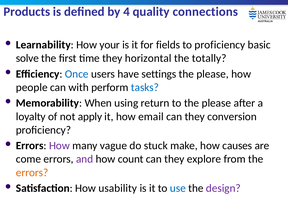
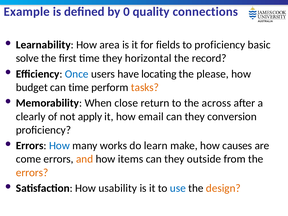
Products: Products -> Example (27, 12)
4: 4 -> 0 (127, 12)
your: your -> area (110, 45)
totally: totally -> record (209, 58)
settings: settings -> locating (159, 74)
people: people -> budget (32, 87)
can with: with -> time (79, 87)
tasks colour: blue -> orange (145, 87)
using: using -> close (126, 103)
to the please: please -> across (216, 103)
loyalty: loyalty -> clearly (31, 117)
How colour: purple -> blue (59, 146)
vague: vague -> works (113, 146)
stuck: stuck -> learn (156, 146)
and colour: purple -> orange (85, 159)
count: count -> items (131, 159)
explore: explore -> outside (204, 159)
design colour: purple -> orange (223, 188)
